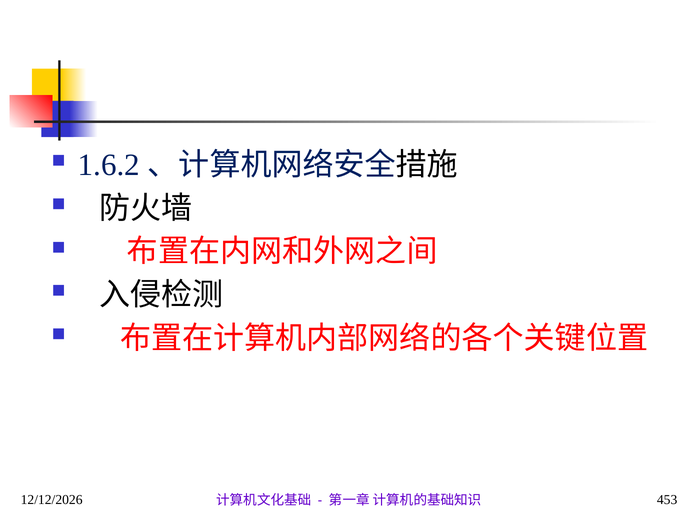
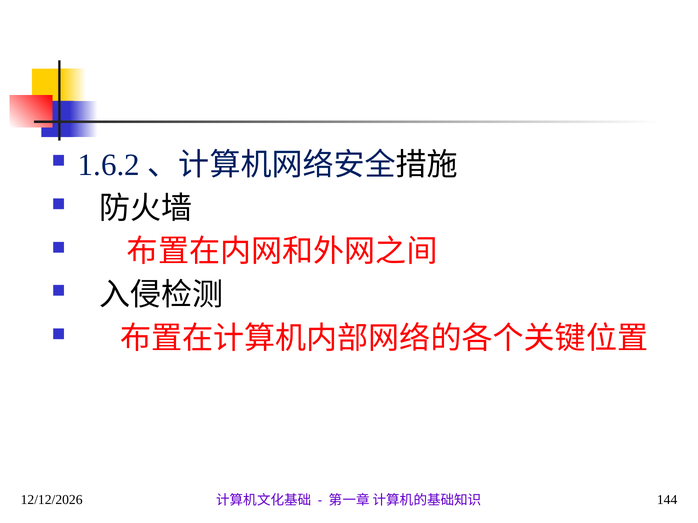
453: 453 -> 144 (667, 500)
